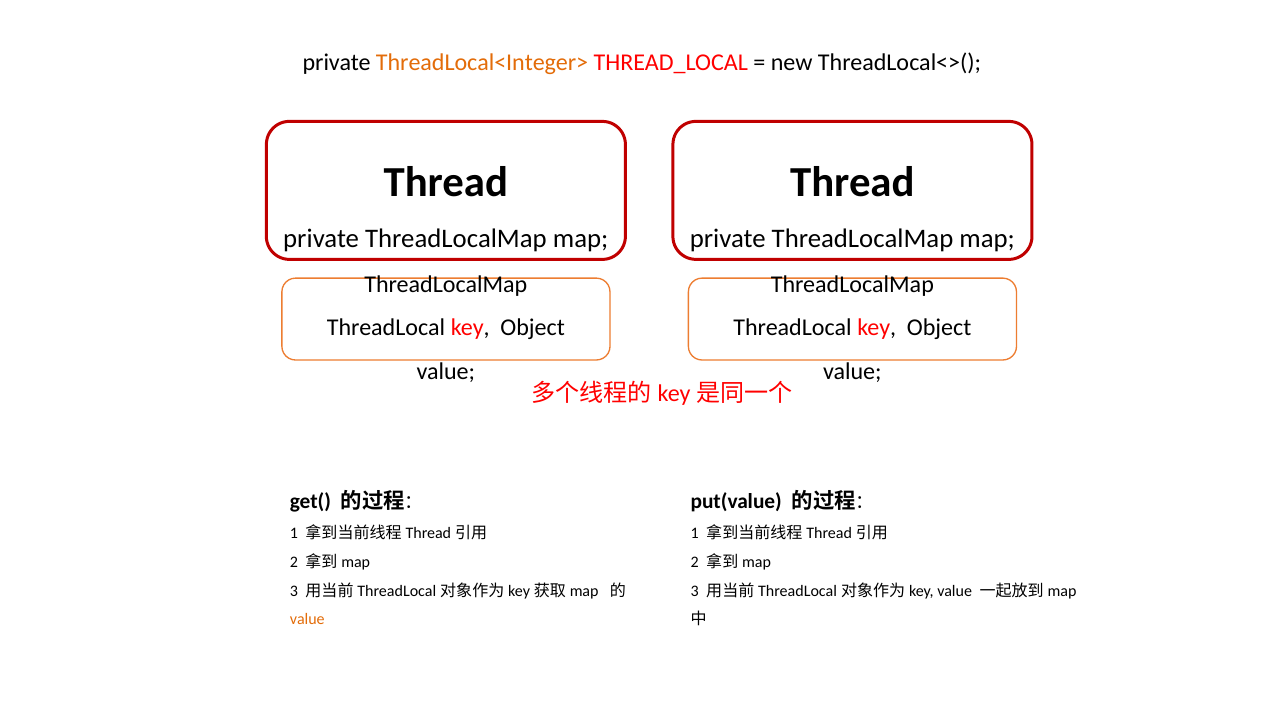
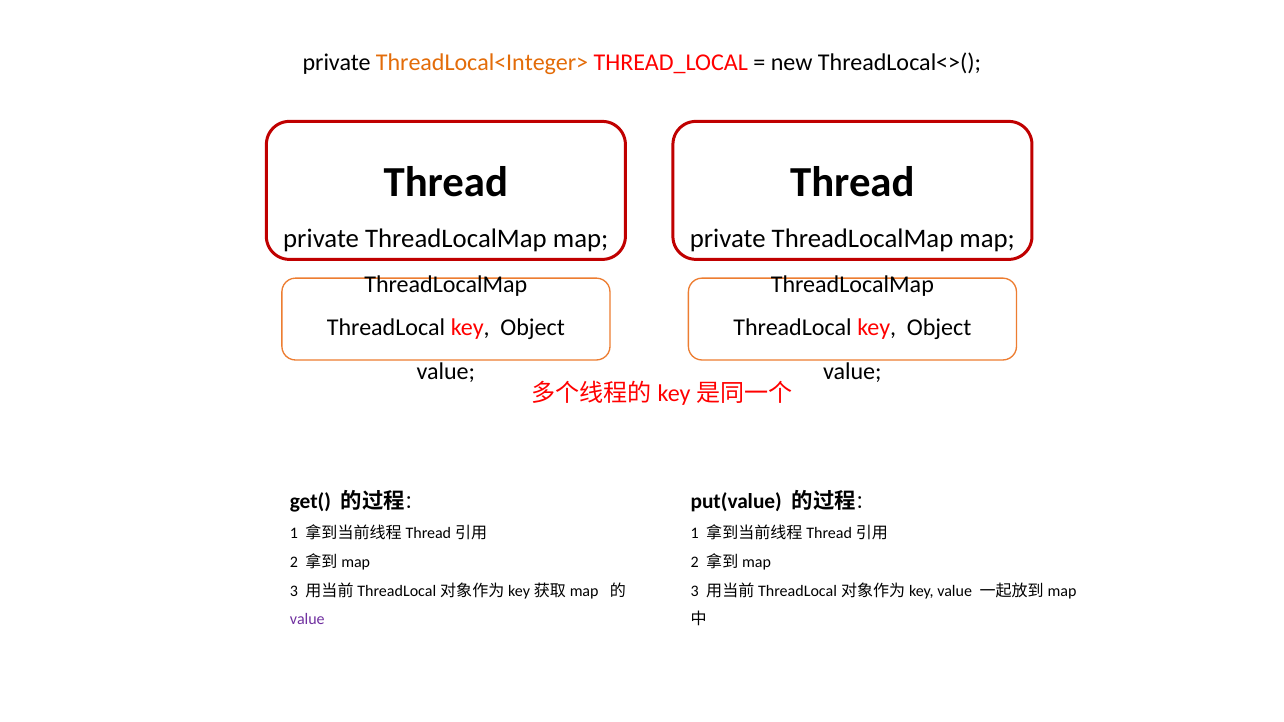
value colour: orange -> purple (307, 620)
